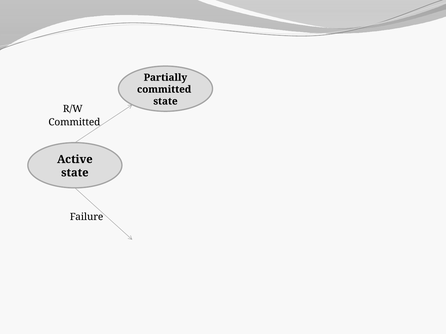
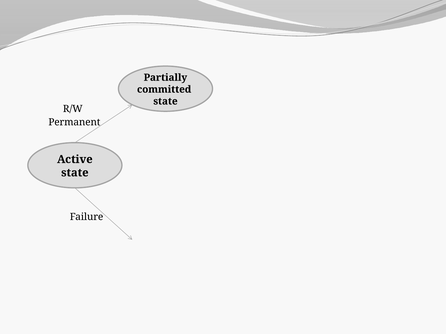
Committed: Committed -> Permanent (74, 122)
